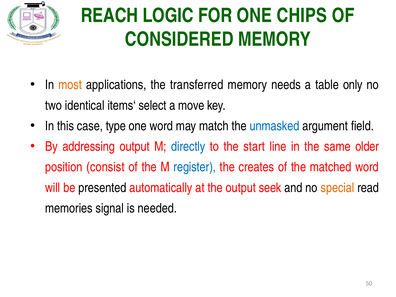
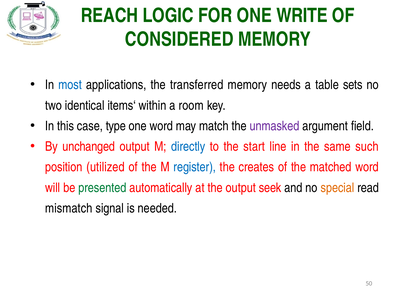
CHIPS: CHIPS -> WRITE (302, 16)
most colour: orange -> blue (70, 85)
only: only -> sets (353, 85)
select: select -> within (153, 105)
move: move -> room (191, 105)
unmasked colour: blue -> purple (275, 126)
addressing: addressing -> unchanged (89, 147)
older: older -> such (367, 147)
consist: consist -> utilized (105, 167)
presented colour: black -> green (102, 188)
memories: memories -> mismatch (69, 208)
